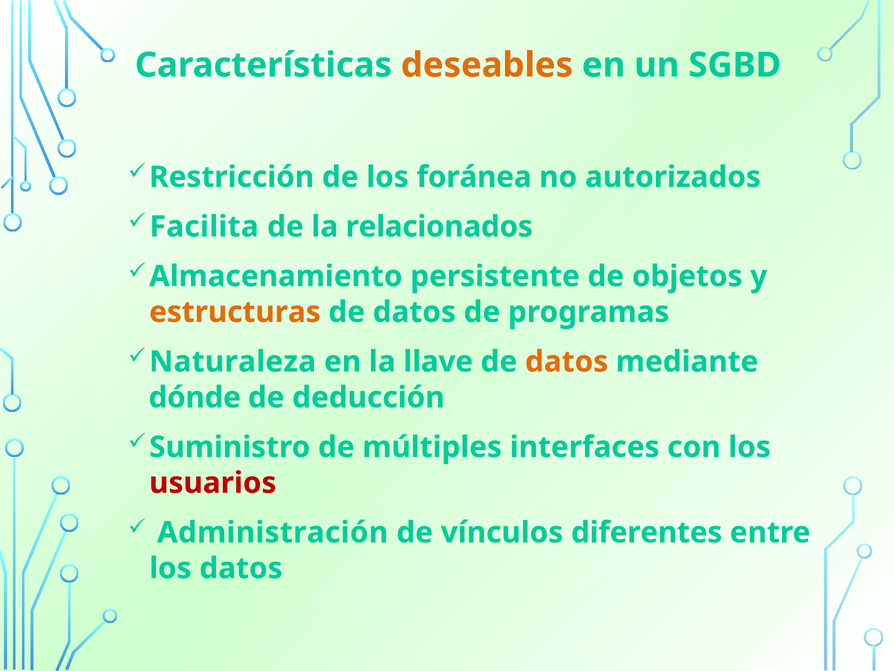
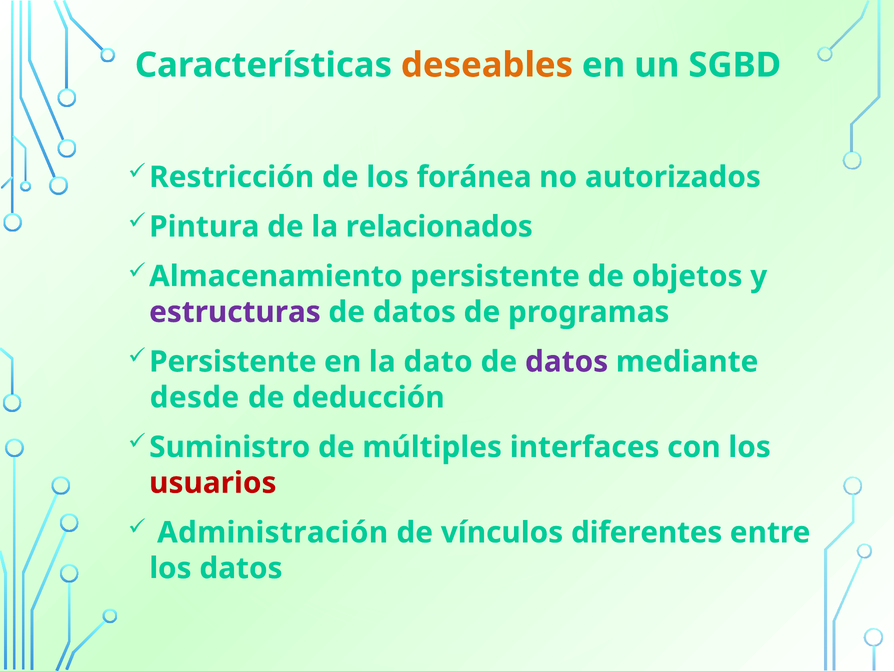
Facilita: Facilita -> Pintura (204, 227)
estructuras colour: orange -> purple (235, 312)
Naturaleza: Naturaleza -> Persistente (233, 361)
llave: llave -> dato (438, 361)
datos colour: orange -> purple (567, 361)
dónde: dónde -> desde (194, 397)
